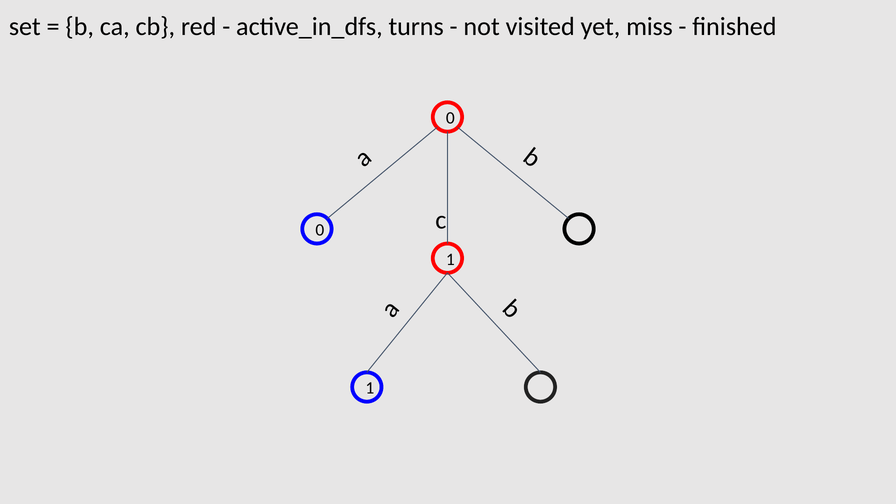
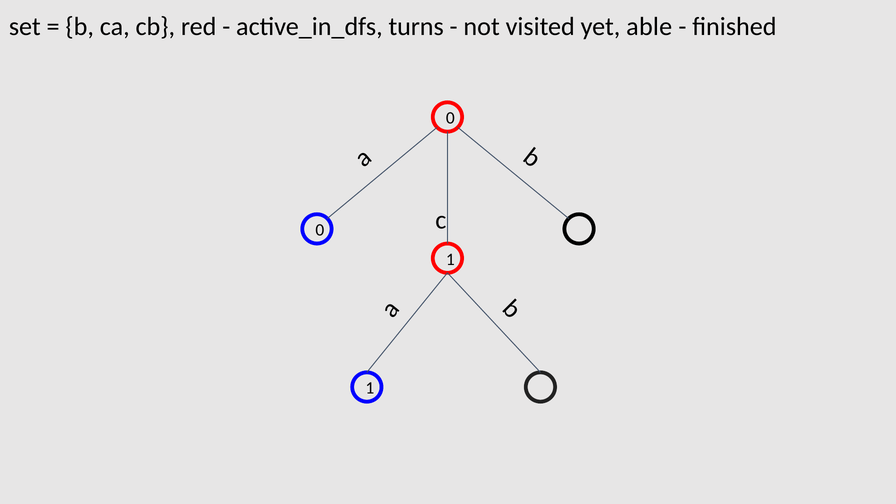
miss: miss -> able (649, 26)
